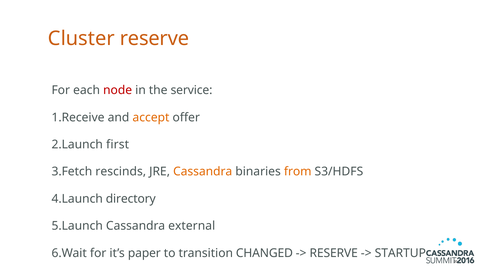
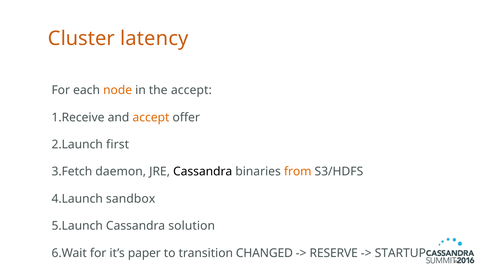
Cluster reserve: reserve -> latency (154, 38)
node colour: red -> orange (118, 90)
the service: service -> accept (191, 90)
rescinds: rescinds -> daemon (121, 171)
Cassandra colour: orange -> black (203, 171)
directory: directory -> sandbox (131, 199)
external: external -> solution (192, 226)
